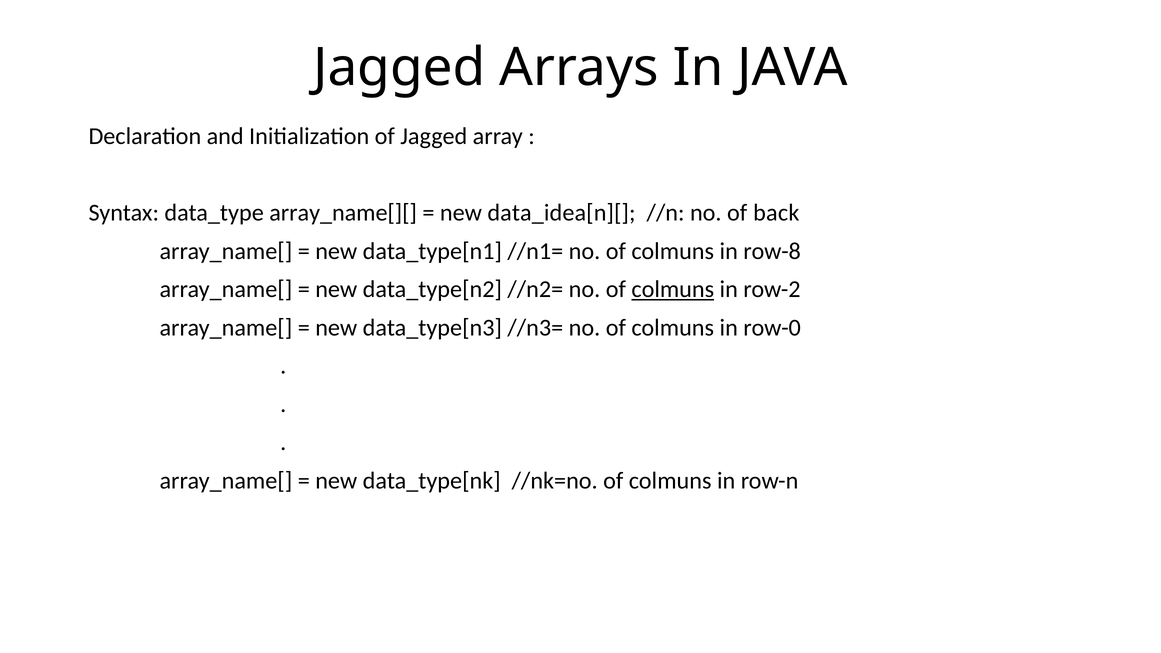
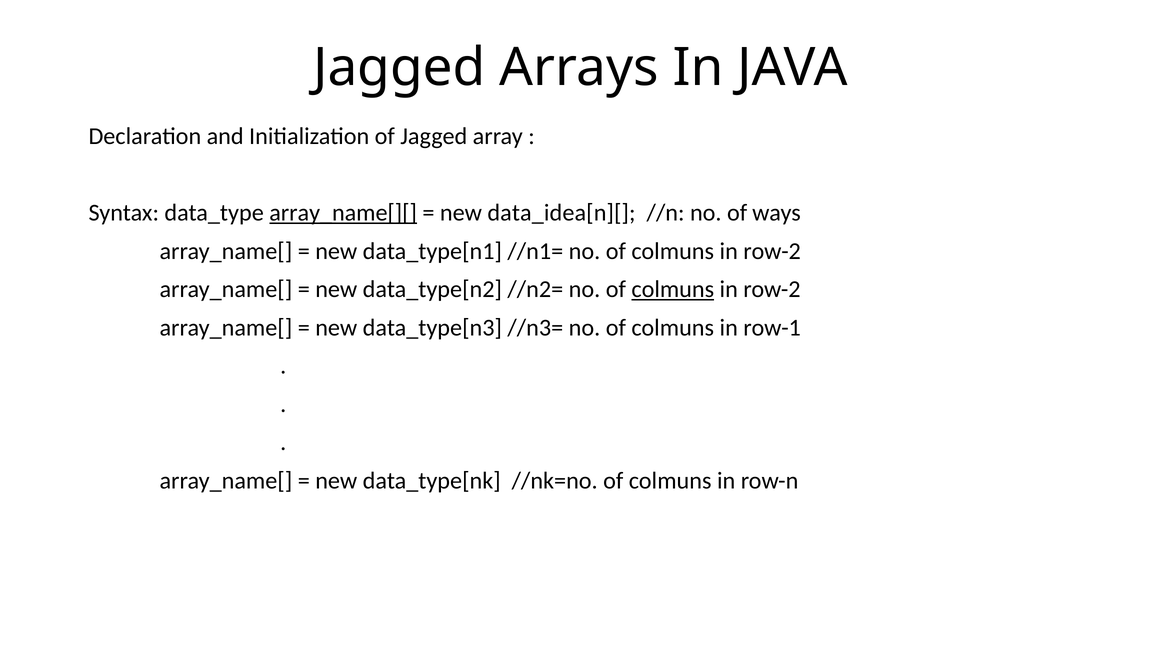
array_name[][ underline: none -> present (343, 213)
back: back -> ways (777, 213)
row-8: row-8 -> row-2 (772, 251)
row-0: row-0 -> row-1 (772, 328)
